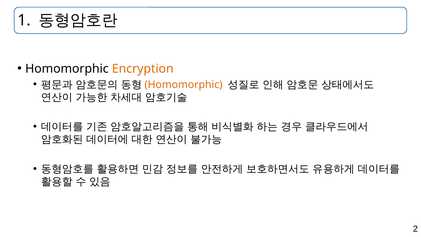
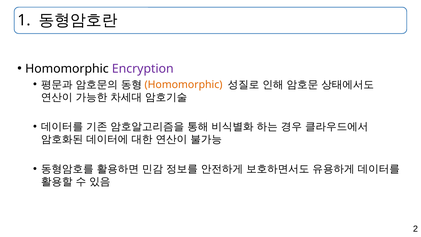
Encryption colour: orange -> purple (143, 69)
